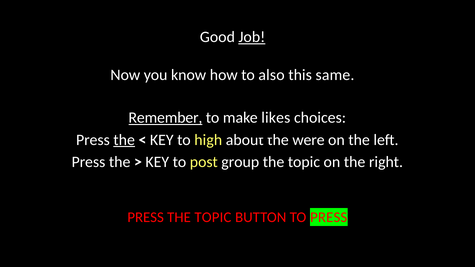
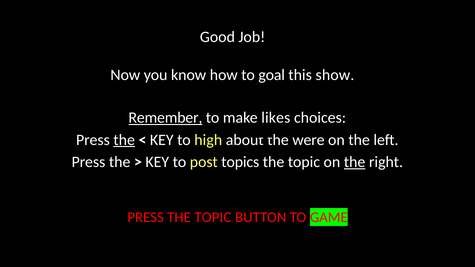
Job underline: present -> none (252, 37)
also: also -> goal (272, 75)
same: same -> show (335, 75)
group: group -> topics (240, 162)
the underline: none -> present (355, 162)
TO PRESS: PRESS -> GAME (329, 217)
